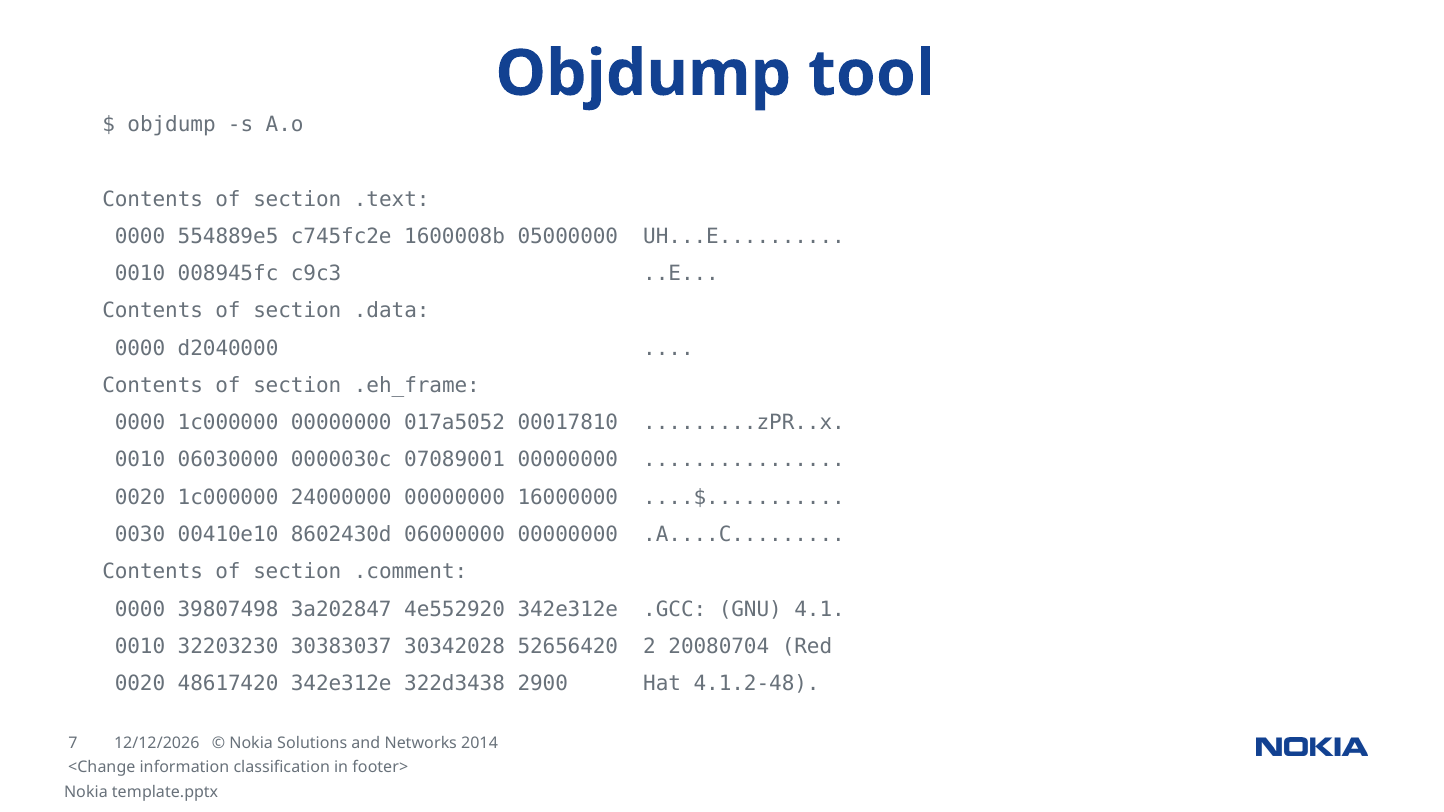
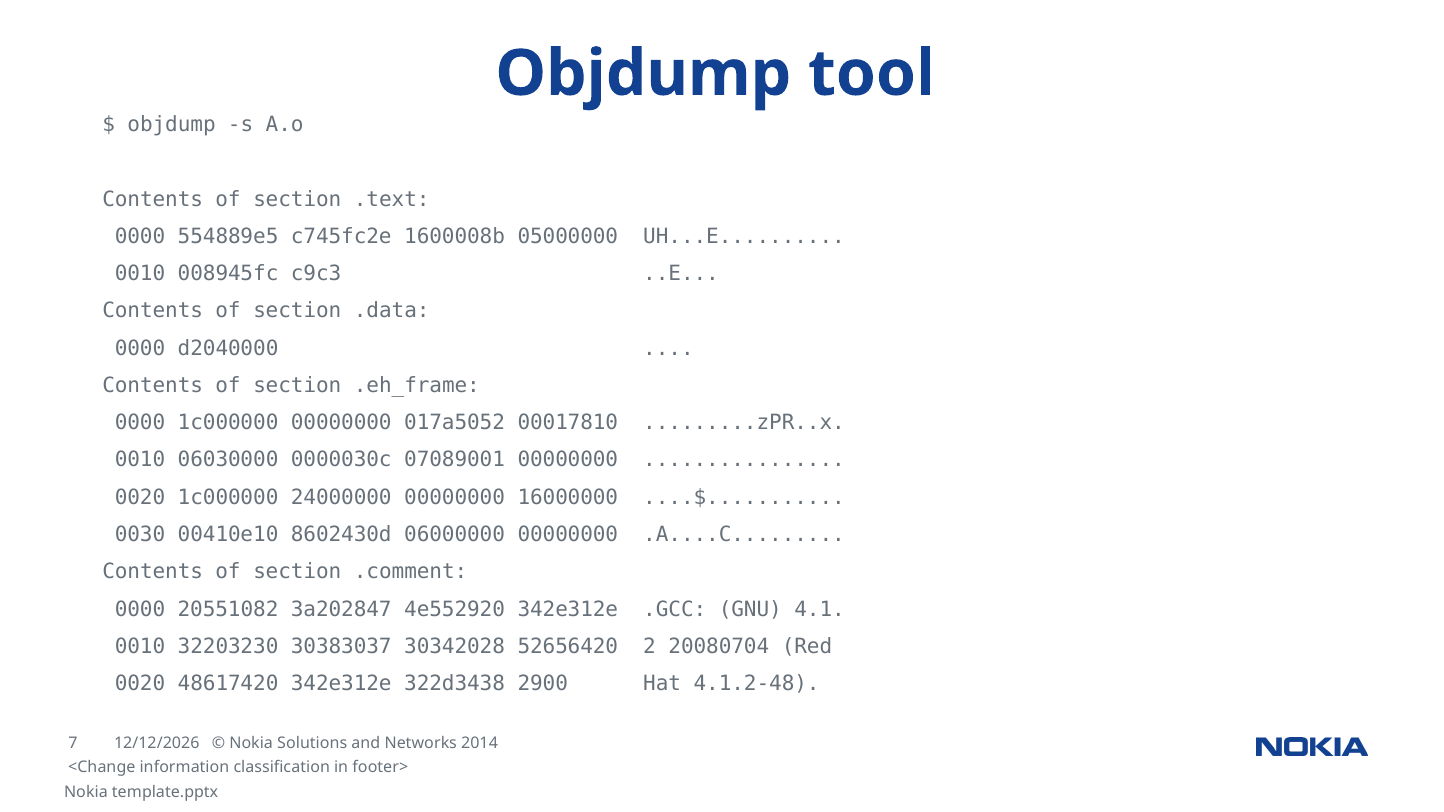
39807498: 39807498 -> 20551082 (228, 609)
